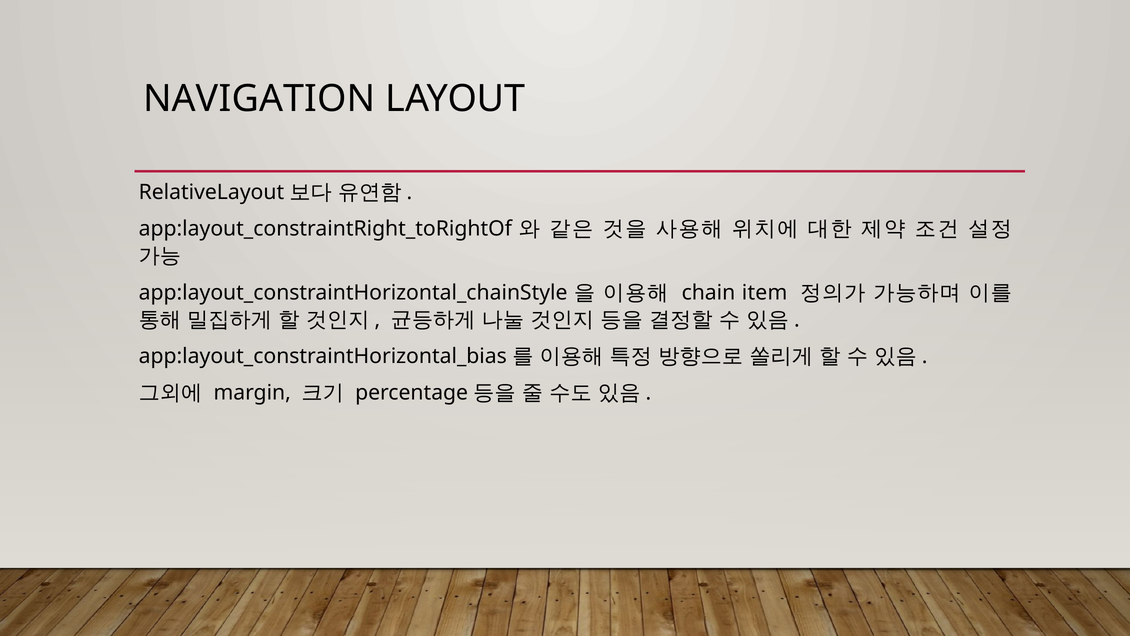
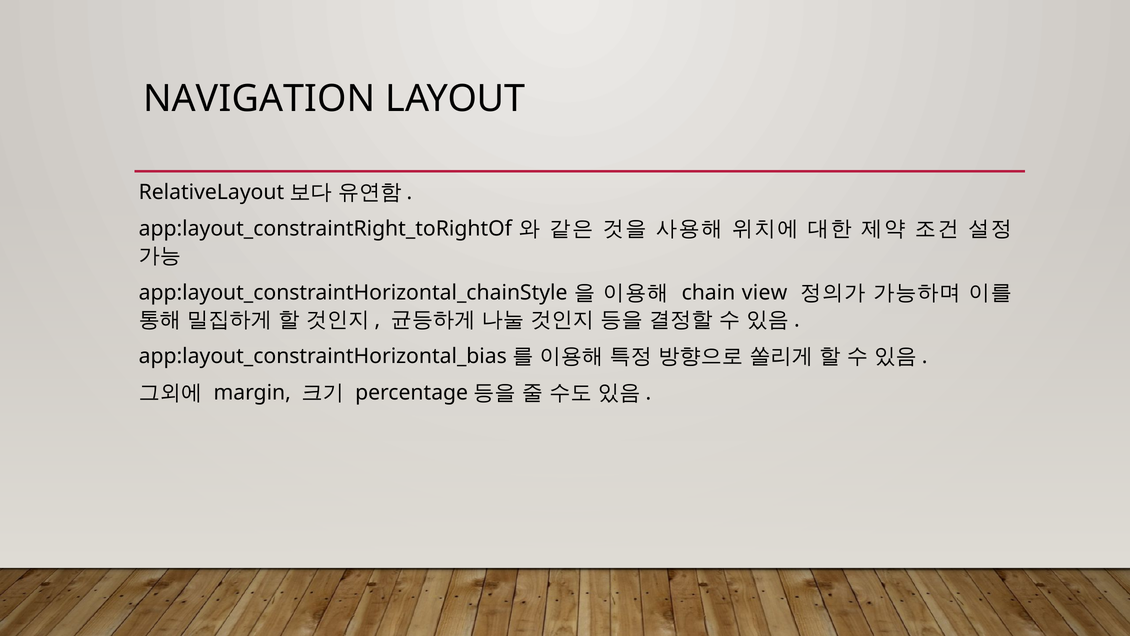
item: item -> view (765, 292)
